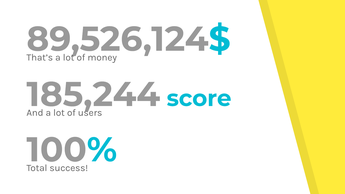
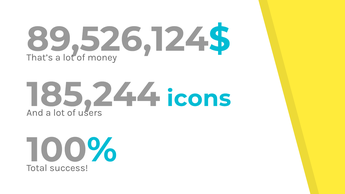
score: score -> icons (199, 98)
